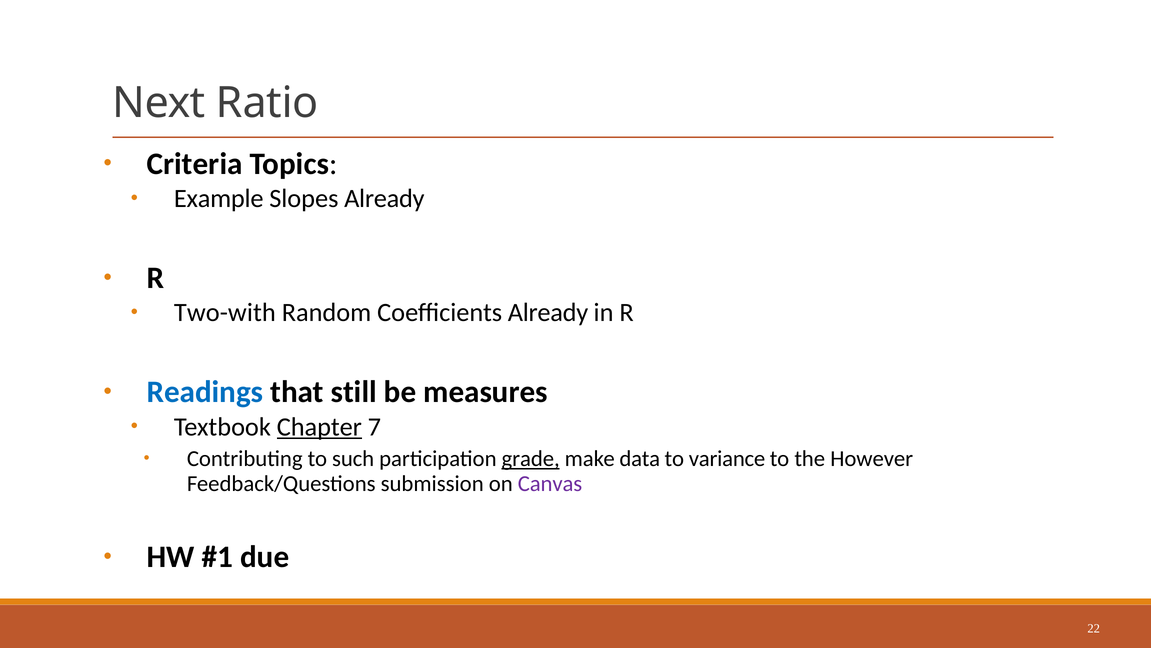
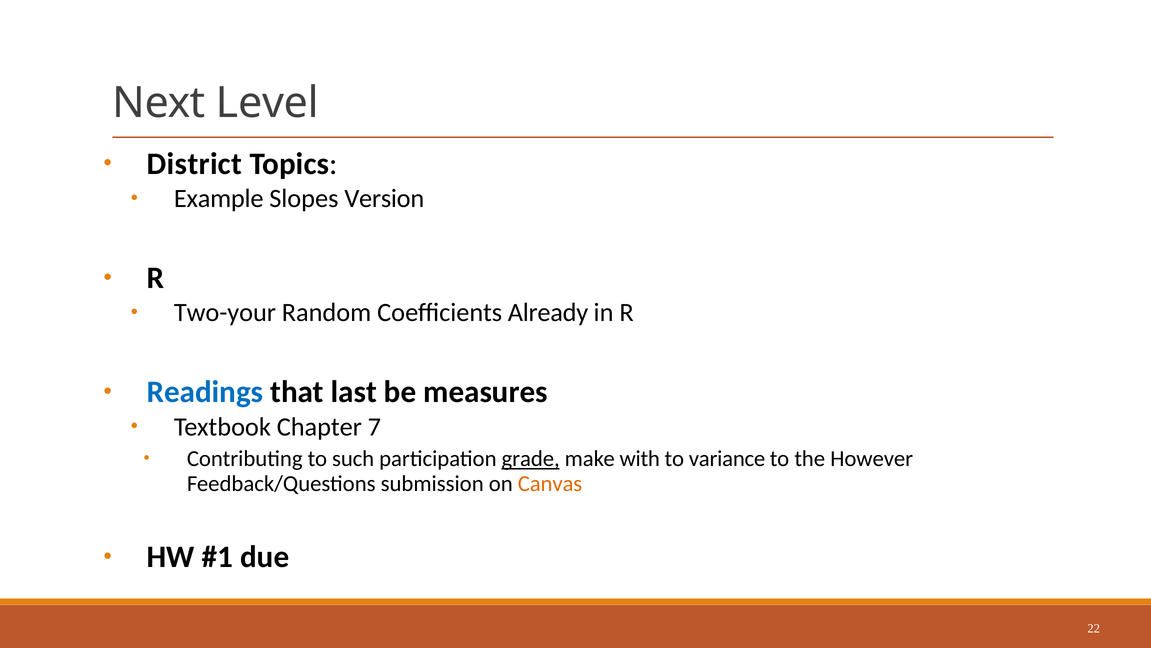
Ratio: Ratio -> Level (267, 103)
Criteria: Criteria -> District (195, 164)
Slopes Already: Already -> Version (384, 199)
Two-with: Two-with -> Two-your (225, 312)
still: still -> last (354, 392)
Chapter underline: present -> none (319, 426)
data: data -> with (640, 458)
Canvas colour: purple -> orange (550, 483)
